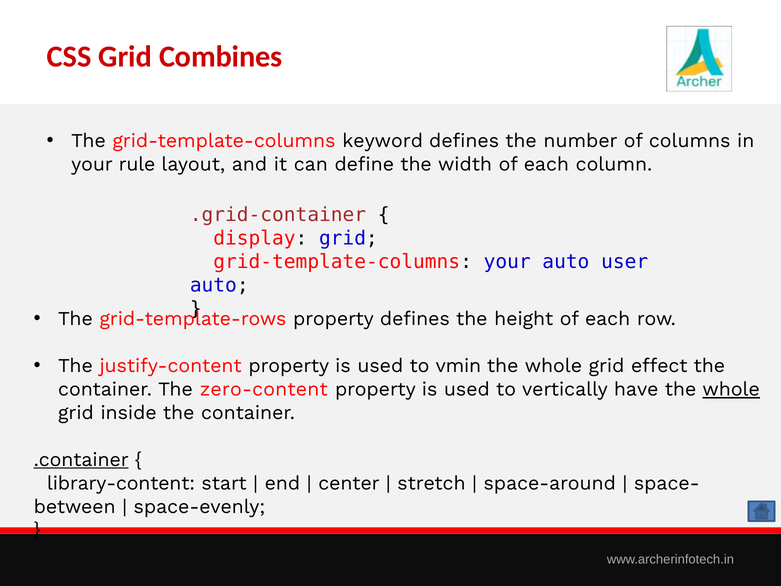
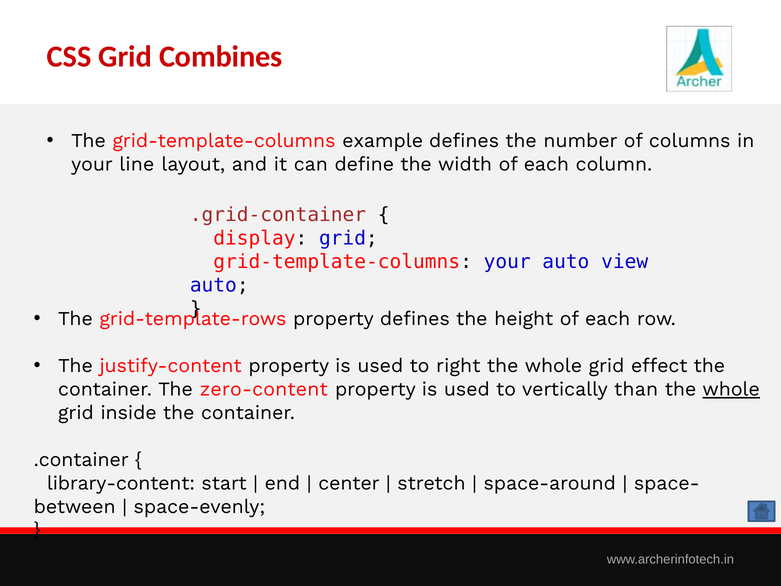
keyword: keyword -> example (383, 141)
rule: rule -> line (137, 164)
user: user -> view (625, 262)
vmin: vmin -> right (458, 366)
have: have -> than (636, 389)
.container underline: present -> none (81, 459)
